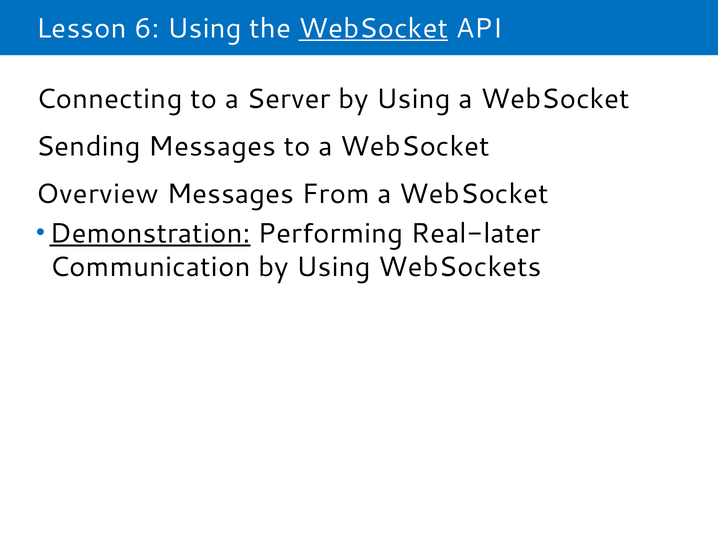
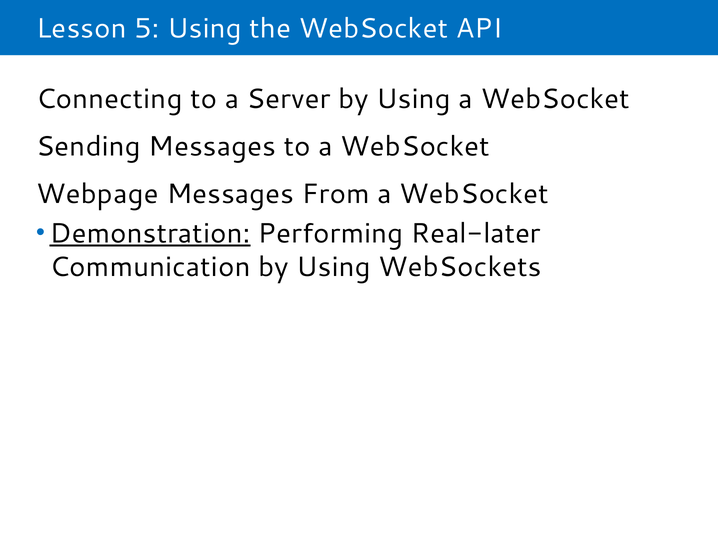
6: 6 -> 5 (147, 28)
WebSocket underline: present -> none (373, 28)
Overview: Overview -> Webpage (97, 194)
